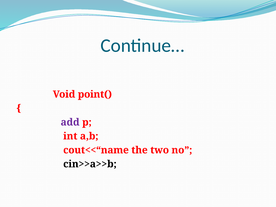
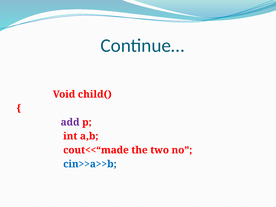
point(: point( -> child( (95, 94)
cout<<“name: cout<<“name -> cout<<“made (96, 150)
cin>>a>>b colour: black -> blue (90, 164)
